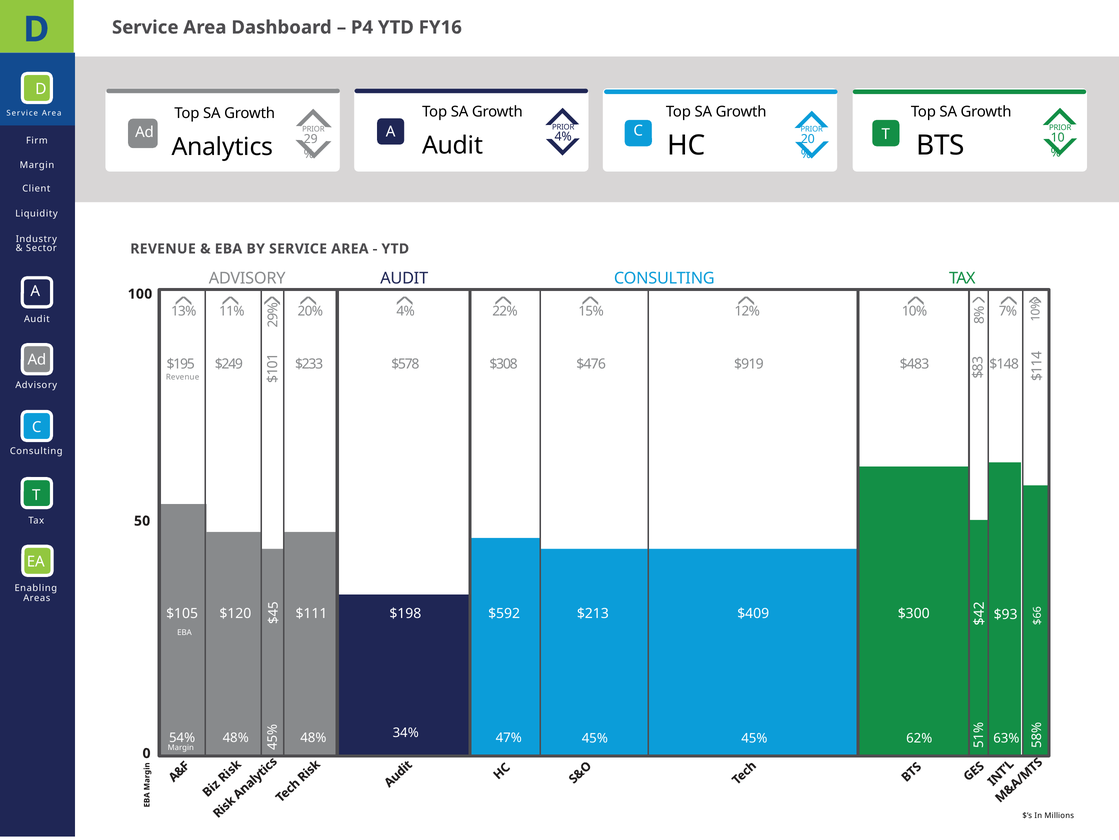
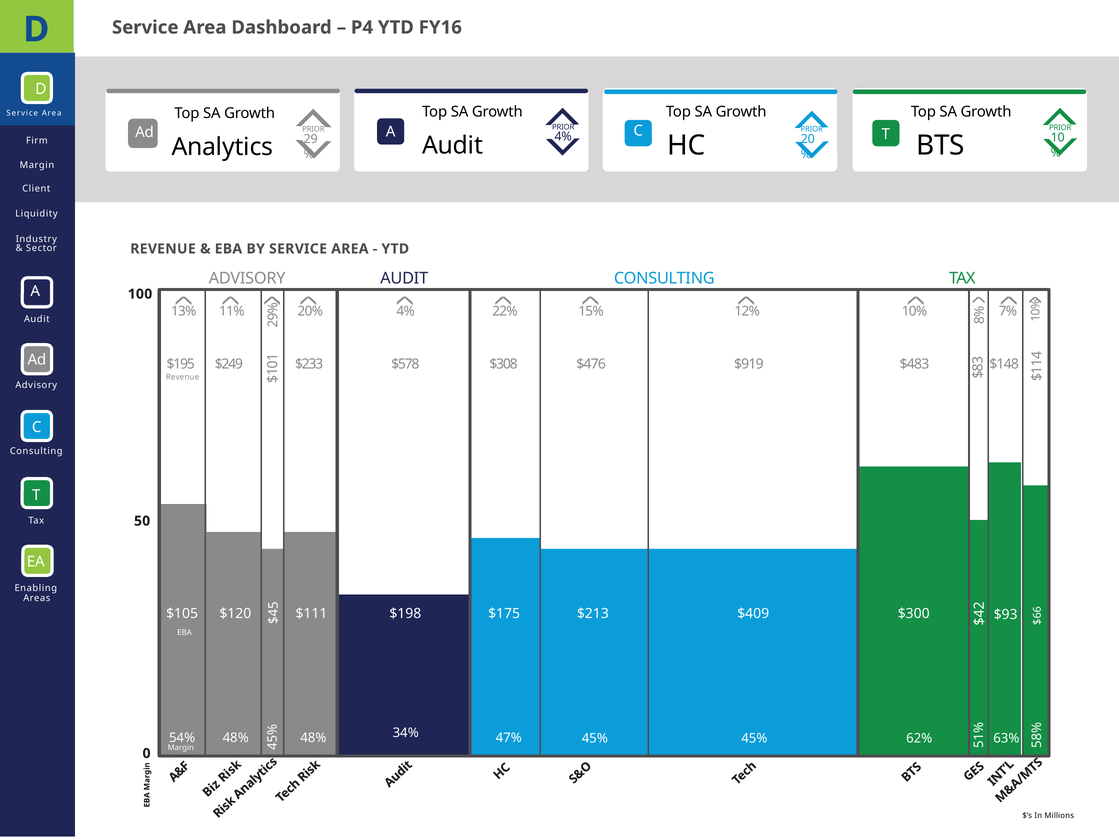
$592: $592 -> $175 (504, 613)
